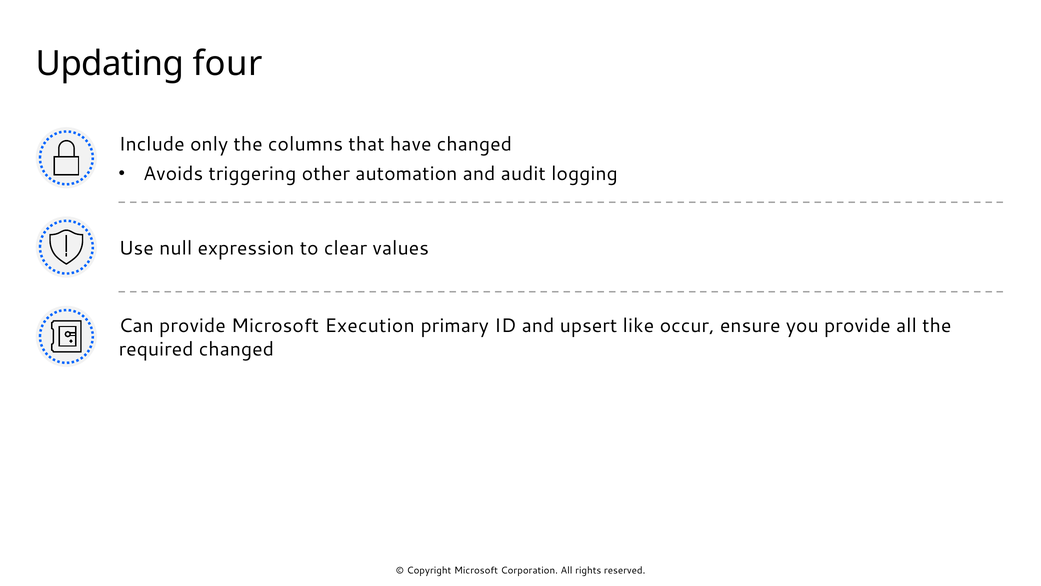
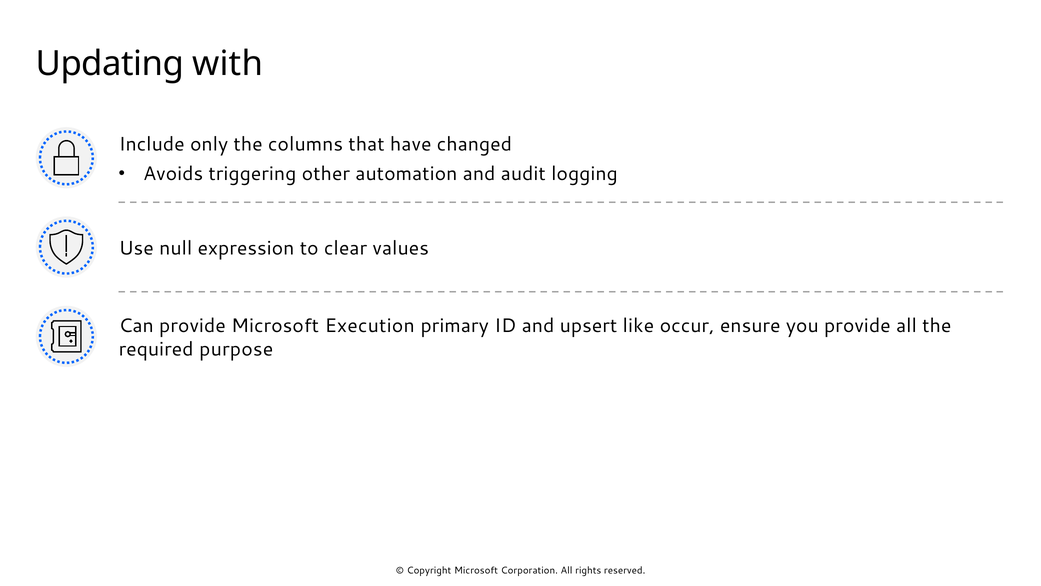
four: four -> with (228, 64)
required changed: changed -> purpose (236, 349)
